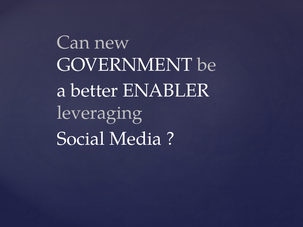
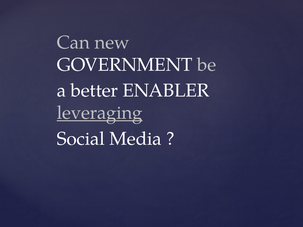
leveraging underline: none -> present (100, 113)
